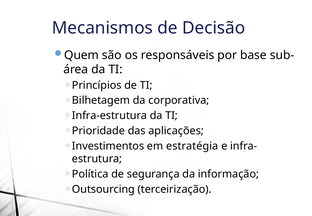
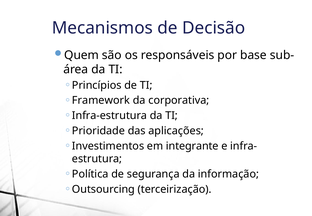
Bilhetagem: Bilhetagem -> Framework (101, 100)
estratégia: estratégia -> integrante (192, 146)
